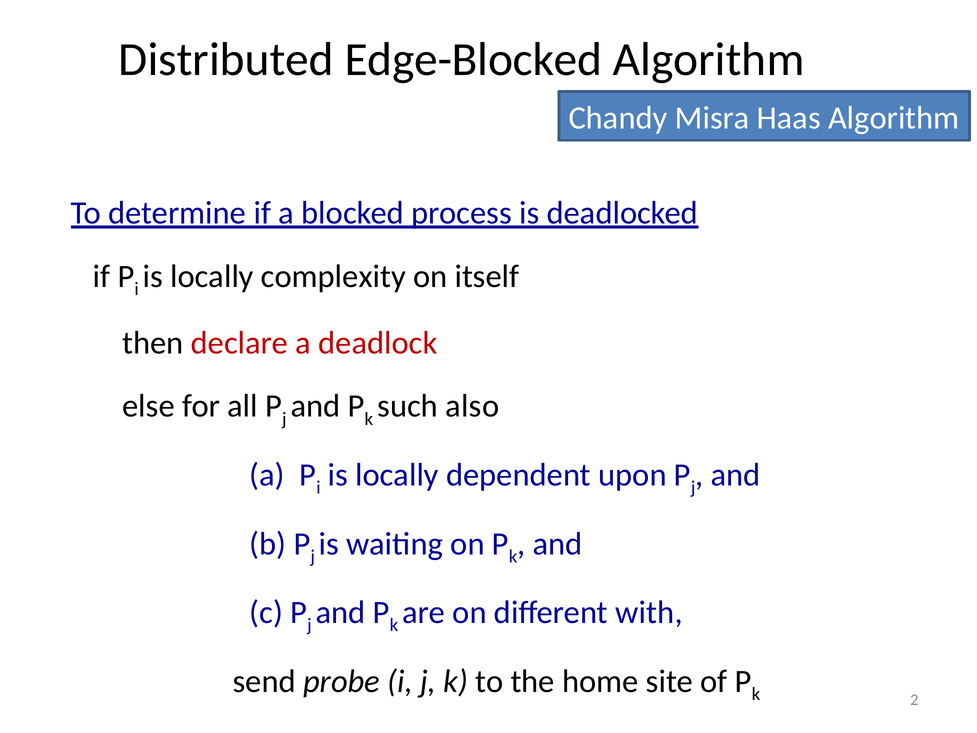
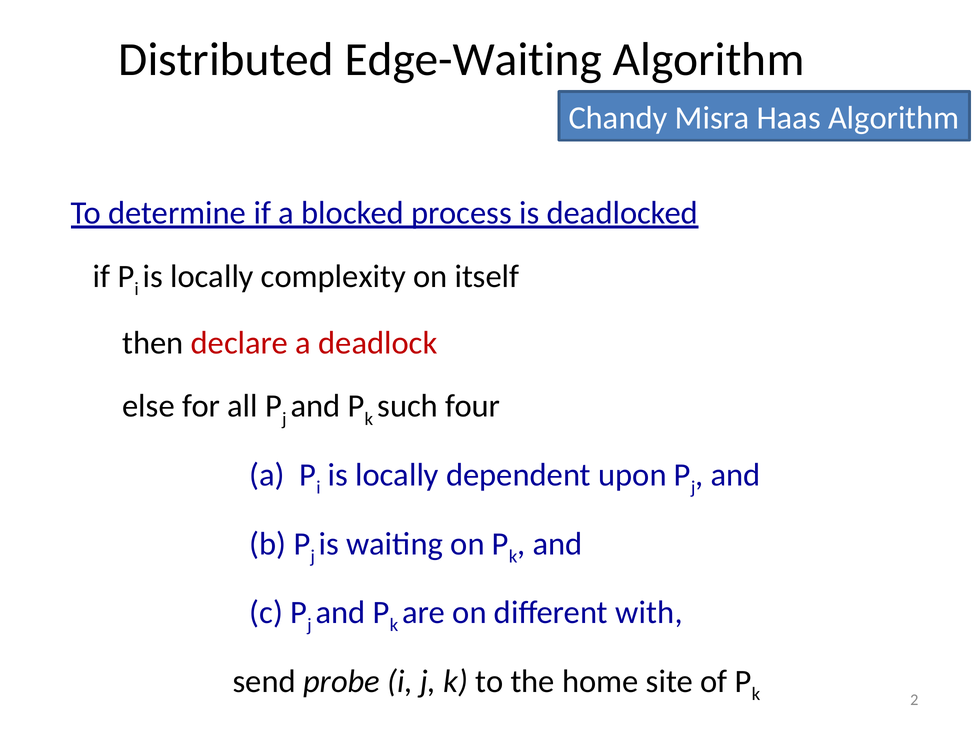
Edge-Blocked: Edge-Blocked -> Edge-Waiting (473, 59)
also: also -> four (473, 406)
